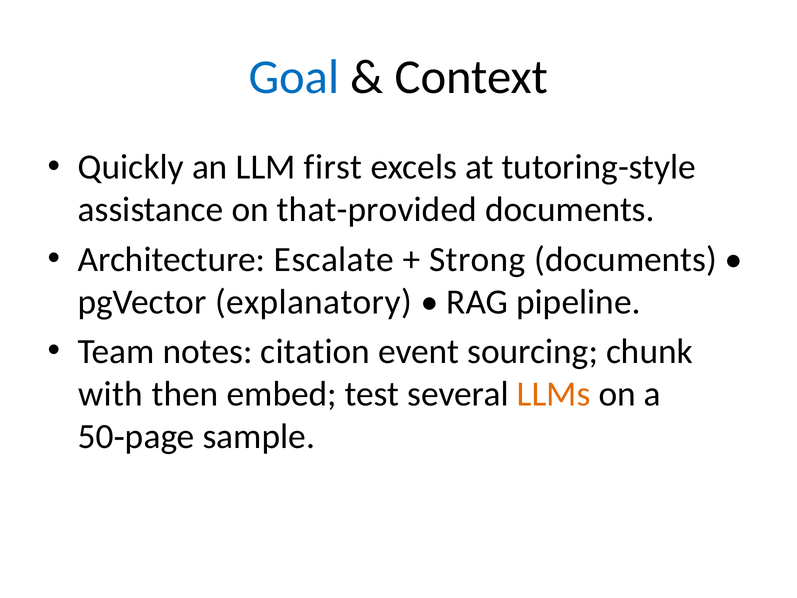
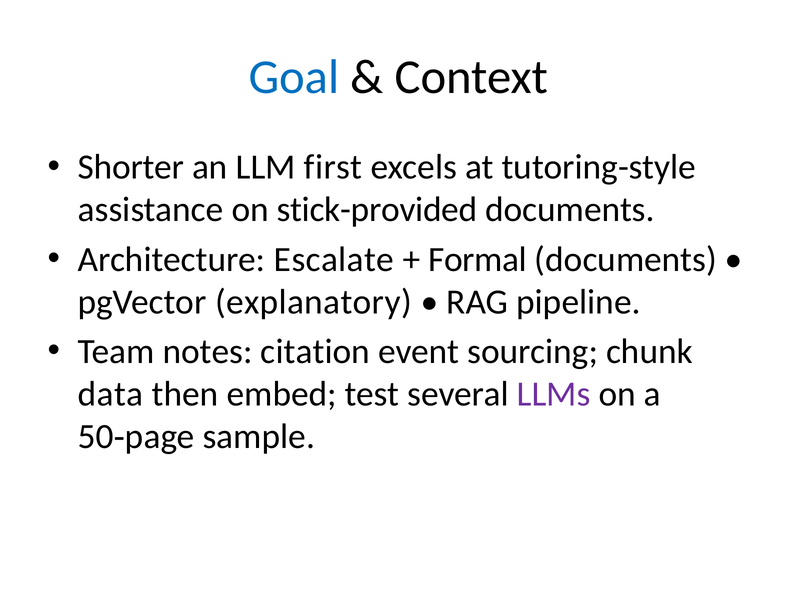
Quickly: Quickly -> Shorter (131, 167)
that-provided: that-provided -> stick-provided (377, 210)
Strong: Strong -> Formal (478, 259)
with: with -> data (111, 394)
LLMs colour: orange -> purple (554, 394)
